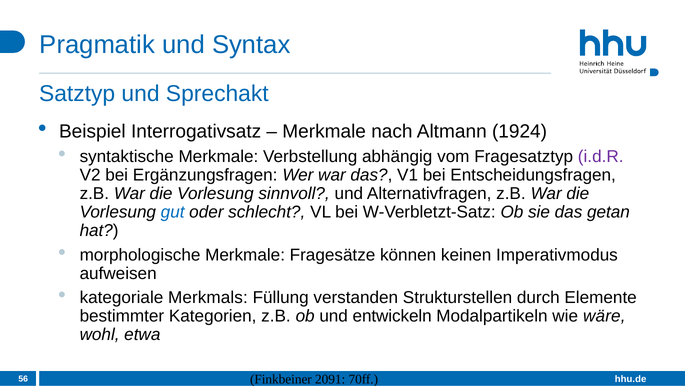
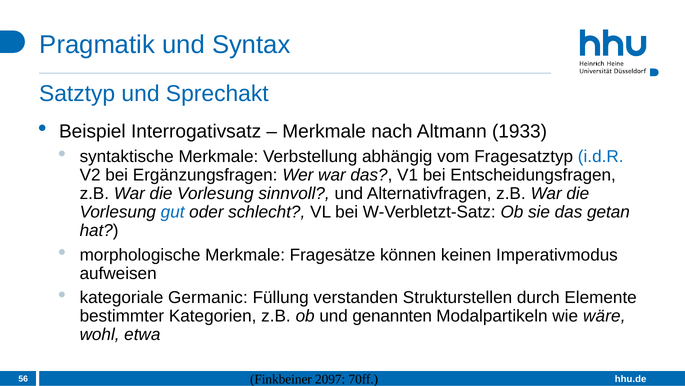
1924: 1924 -> 1933 (520, 131)
i.d.R colour: purple -> blue (601, 157)
Merkmals: Merkmals -> Germanic (208, 298)
entwickeln: entwickeln -> genannten (392, 316)
2091: 2091 -> 2097 (330, 379)
